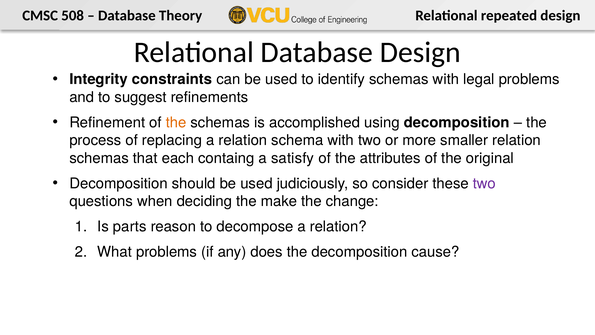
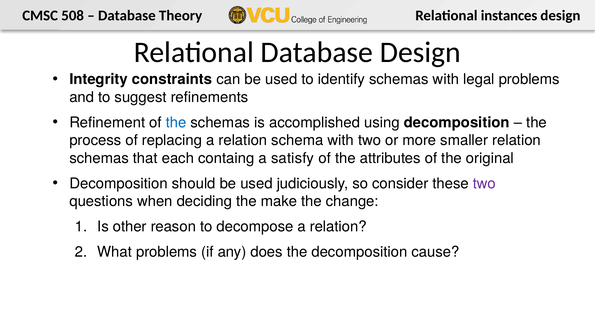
repeated: repeated -> instances (509, 16)
the colour: orange -> blue (176, 122)
parts: parts -> other (130, 226)
